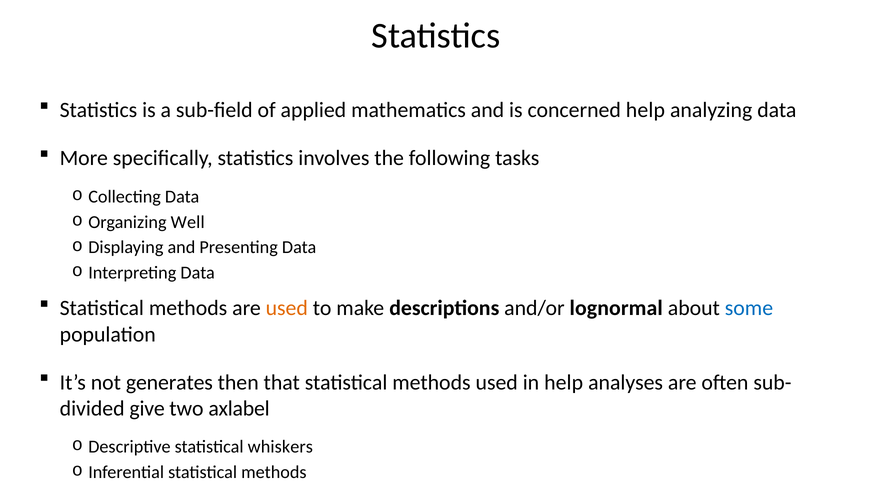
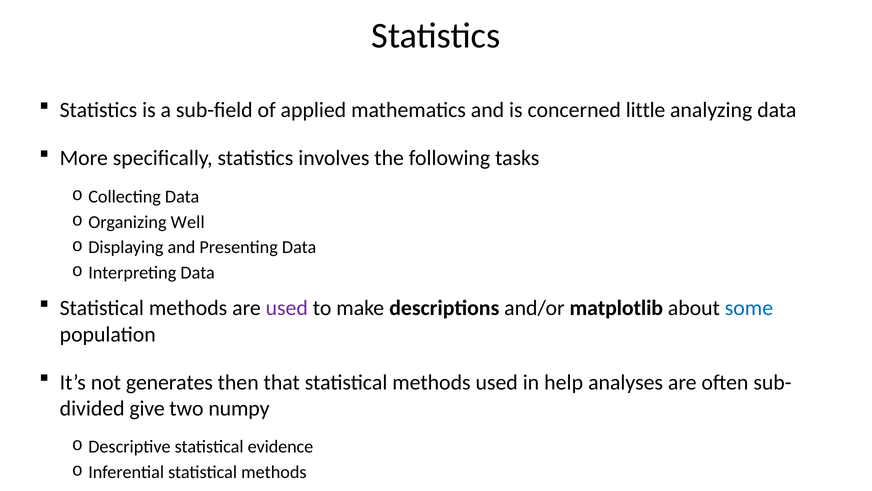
concerned help: help -> little (646, 110)
used colour: orange -> purple (287, 308)
lognormal: lognormal -> matplotlib (616, 308)
axlabel: axlabel -> numpy (239, 408)
whiskers: whiskers -> evidence (280, 446)
